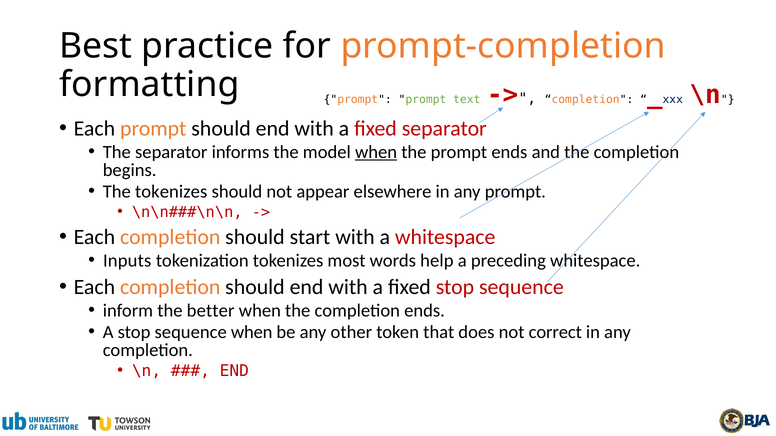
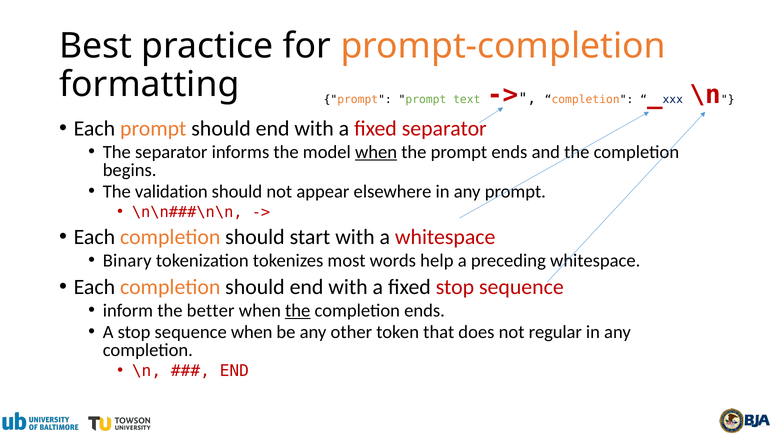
The tokenizes: tokenizes -> validation (171, 192)
Inputs: Inputs -> Binary (127, 261)
the underline: none -> present (298, 311)
correct: correct -> regular (555, 333)
